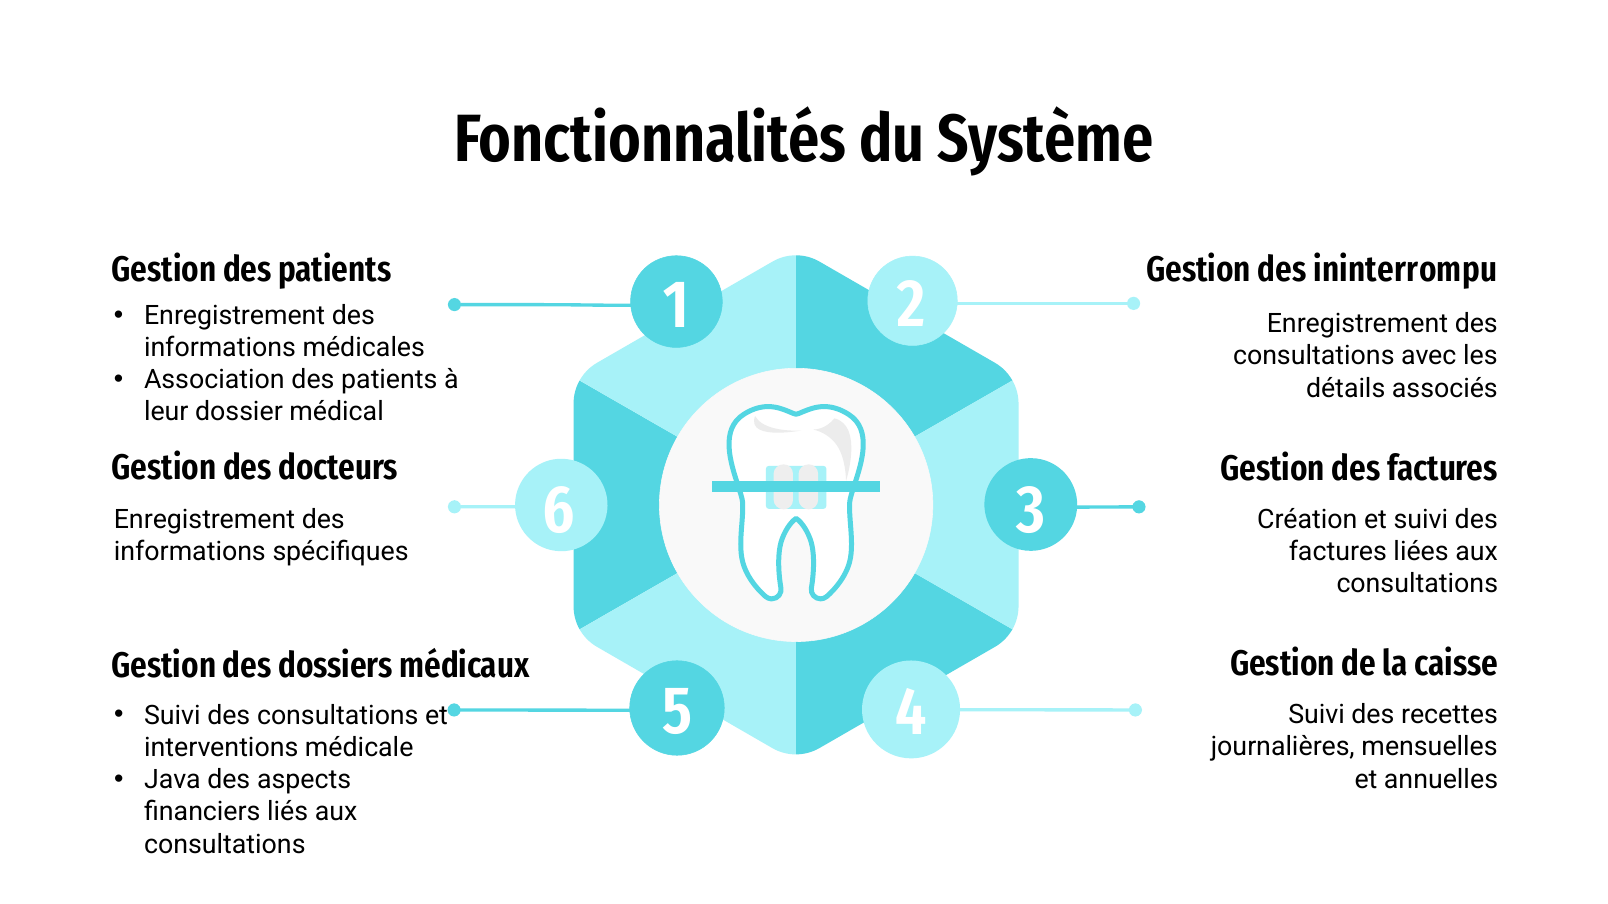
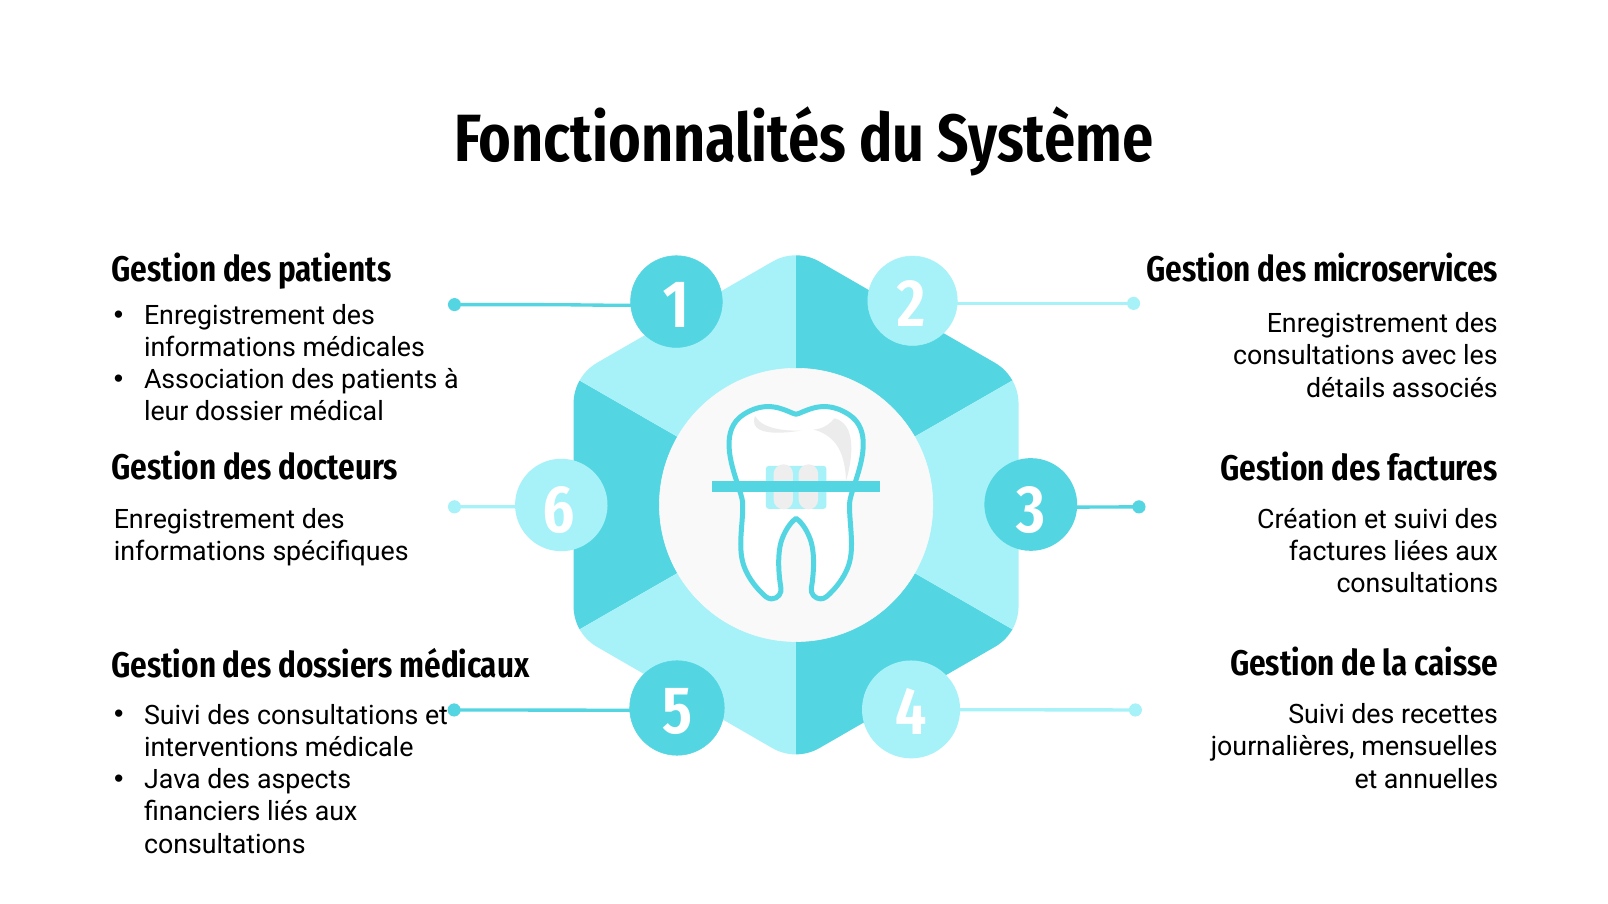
ininterrompu: ininterrompu -> microservices (1406, 269)
